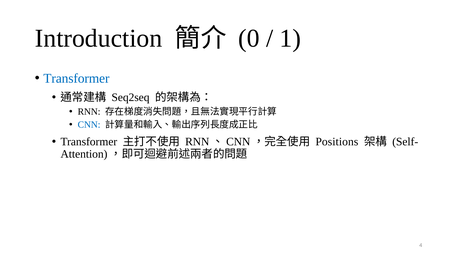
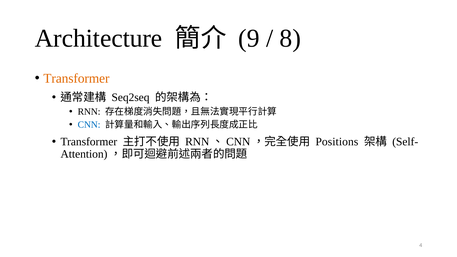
Introduction: Introduction -> Architecture (99, 38)
0: 0 -> 9 (249, 38)
1: 1 -> 8 (290, 38)
Transformer colour: blue -> orange (76, 78)
